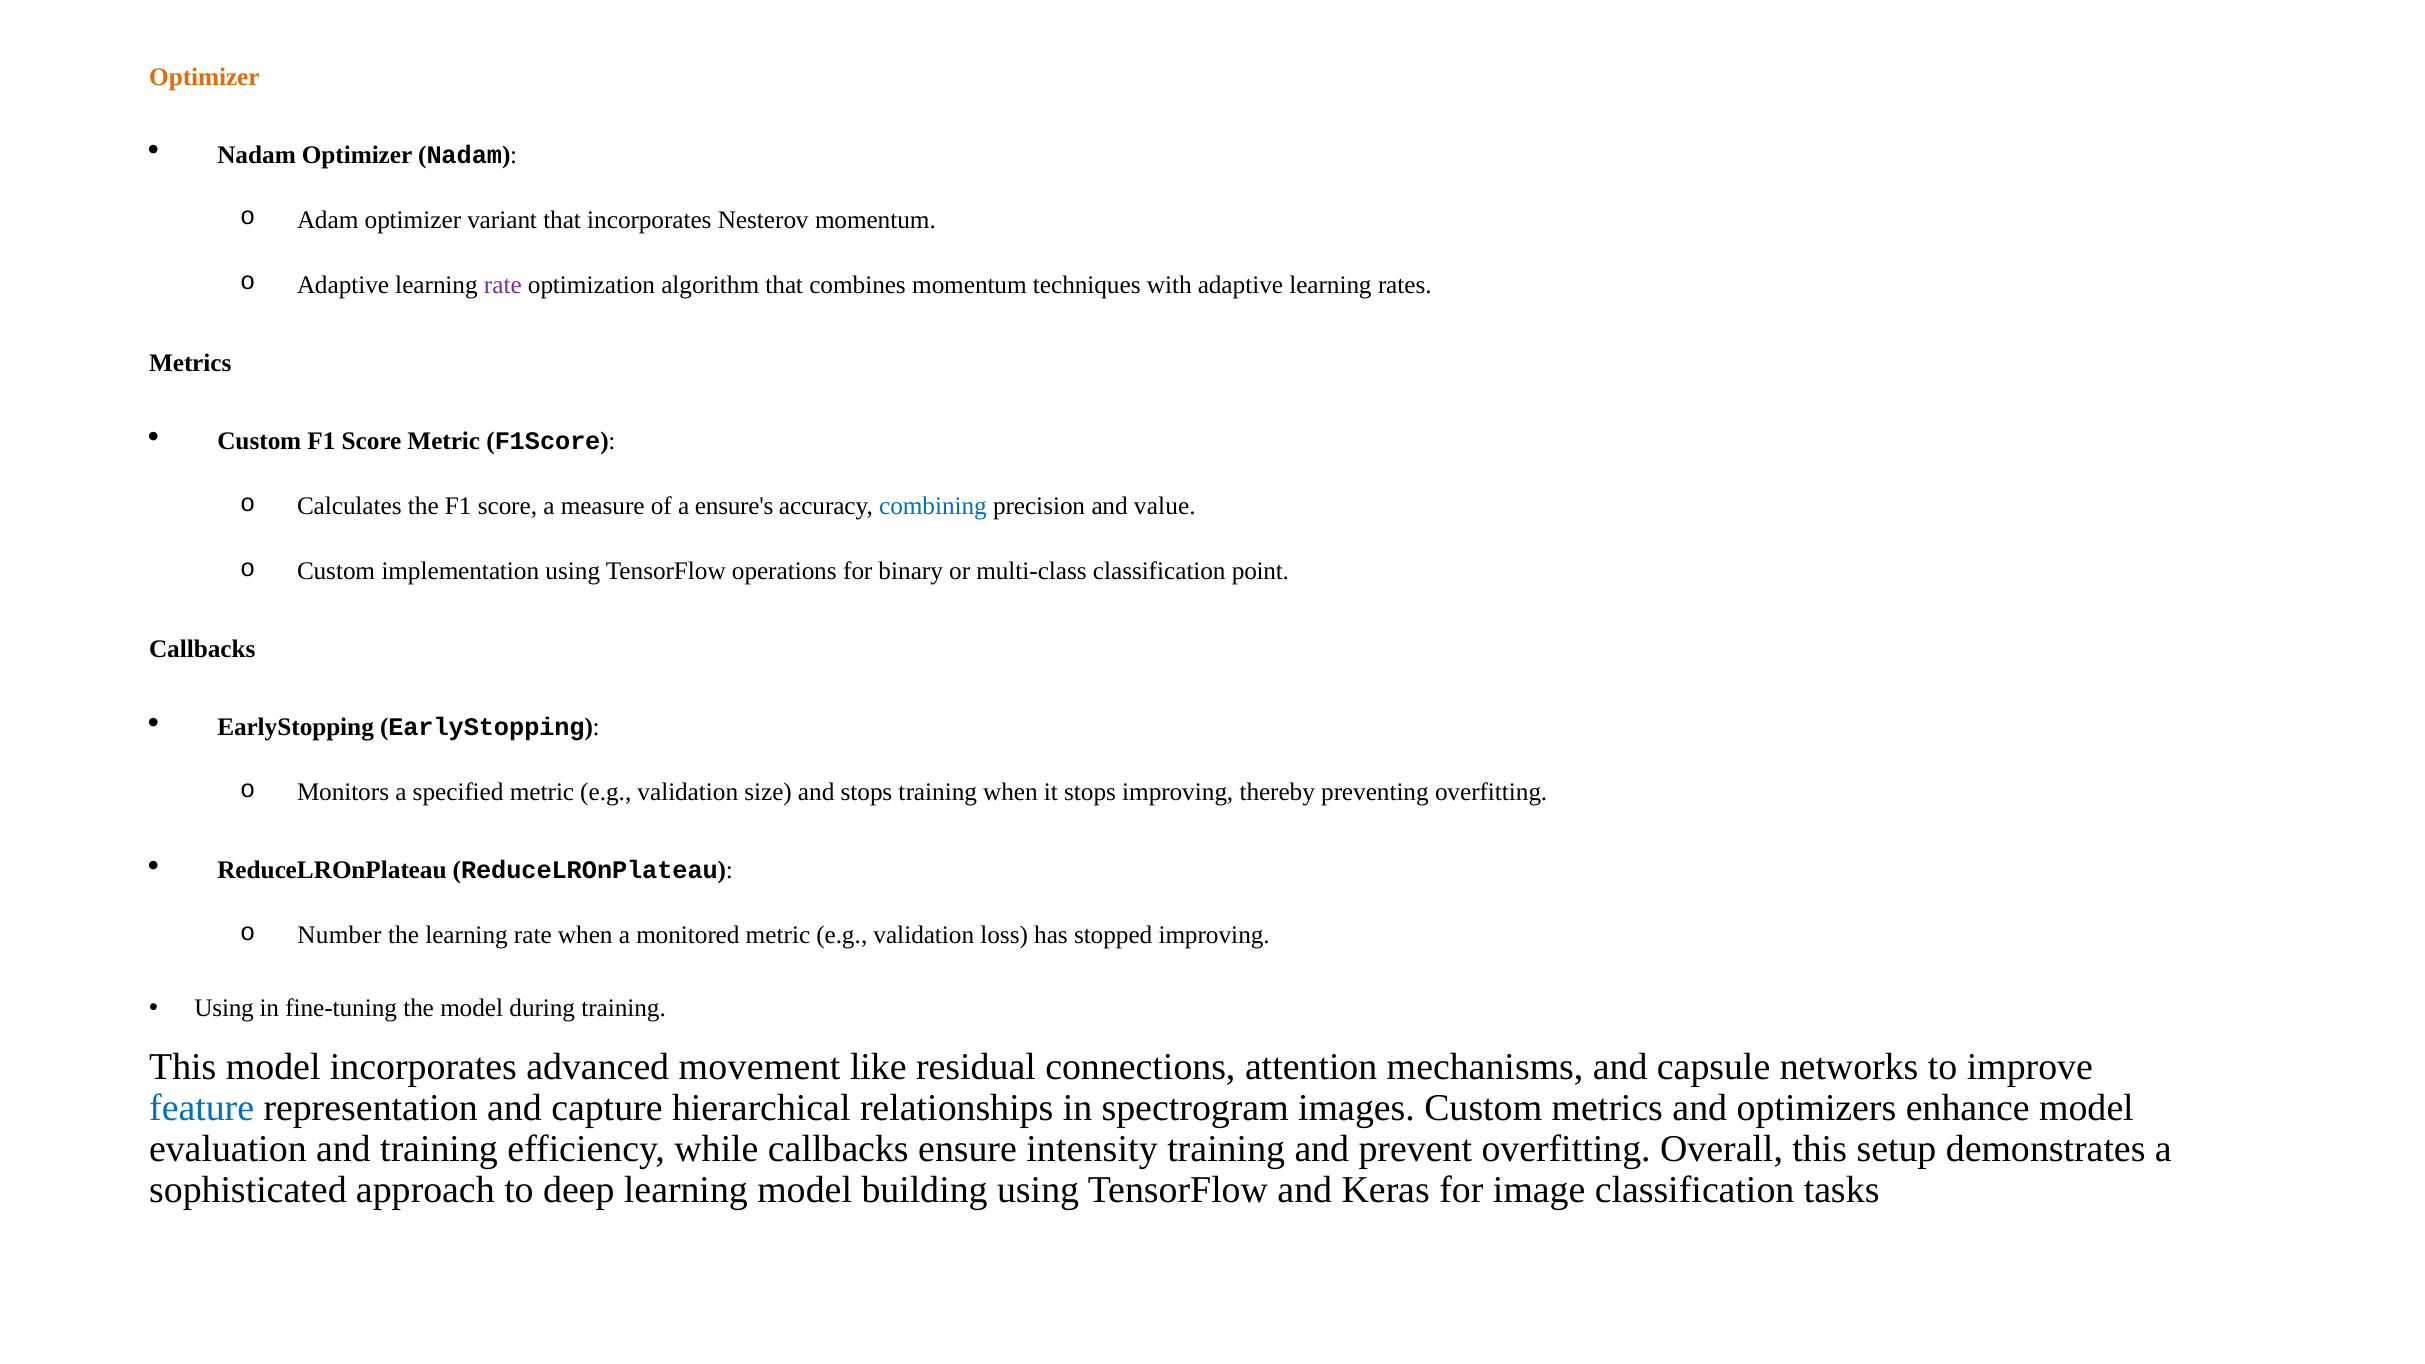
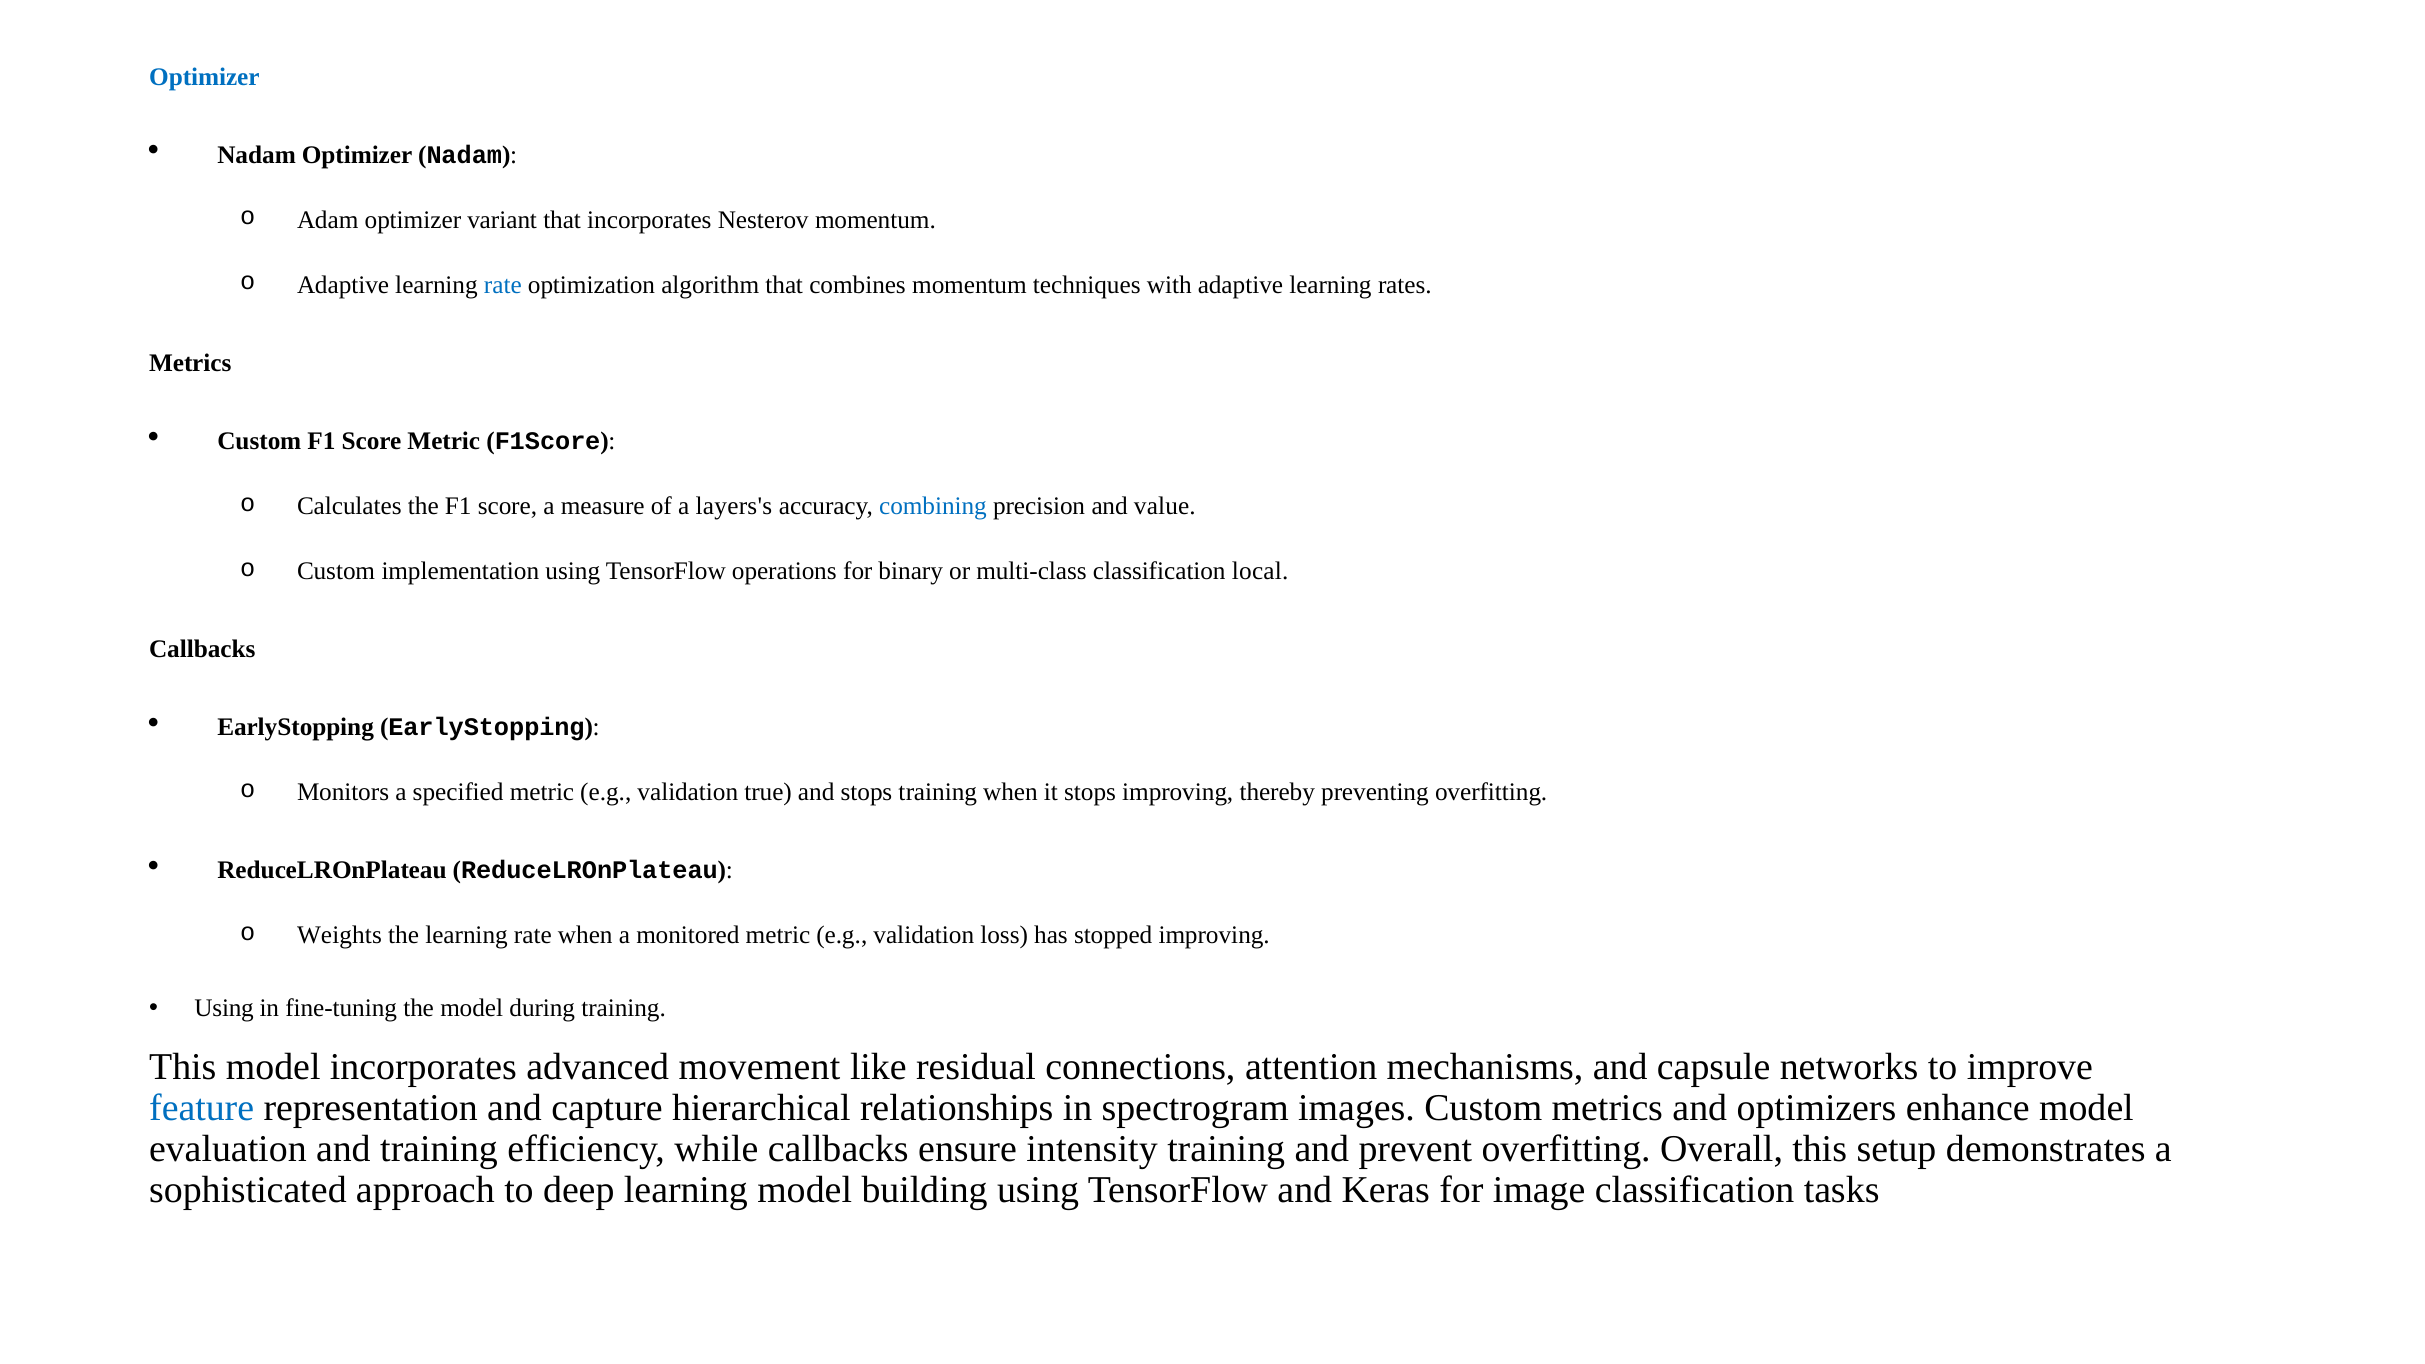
Optimizer colour: orange -> blue (204, 77)
rate colour: purple -> blue (503, 285)
ensure's: ensure's -> layers's (734, 506)
point: point -> local (1260, 571)
size: size -> true (768, 792)
Number: Number -> Weights (339, 936)
